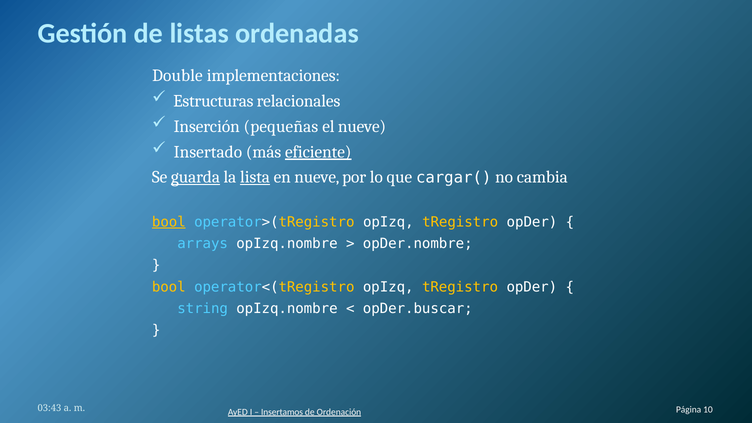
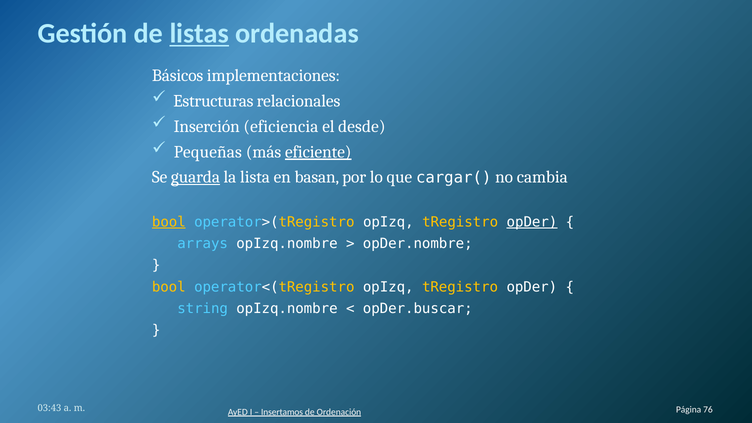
listas underline: none -> present (199, 33)
Double: Double -> Básicos (178, 76)
pequeñas: pequeñas -> eficiencia (281, 126)
el nueve: nueve -> desde (362, 126)
Insertado: Insertado -> Pequeñas (208, 152)
lista underline: present -> none (255, 177)
en nueve: nueve -> basan (317, 177)
opDer underline: none -> present (532, 222)
10: 10 -> 76 (708, 409)
